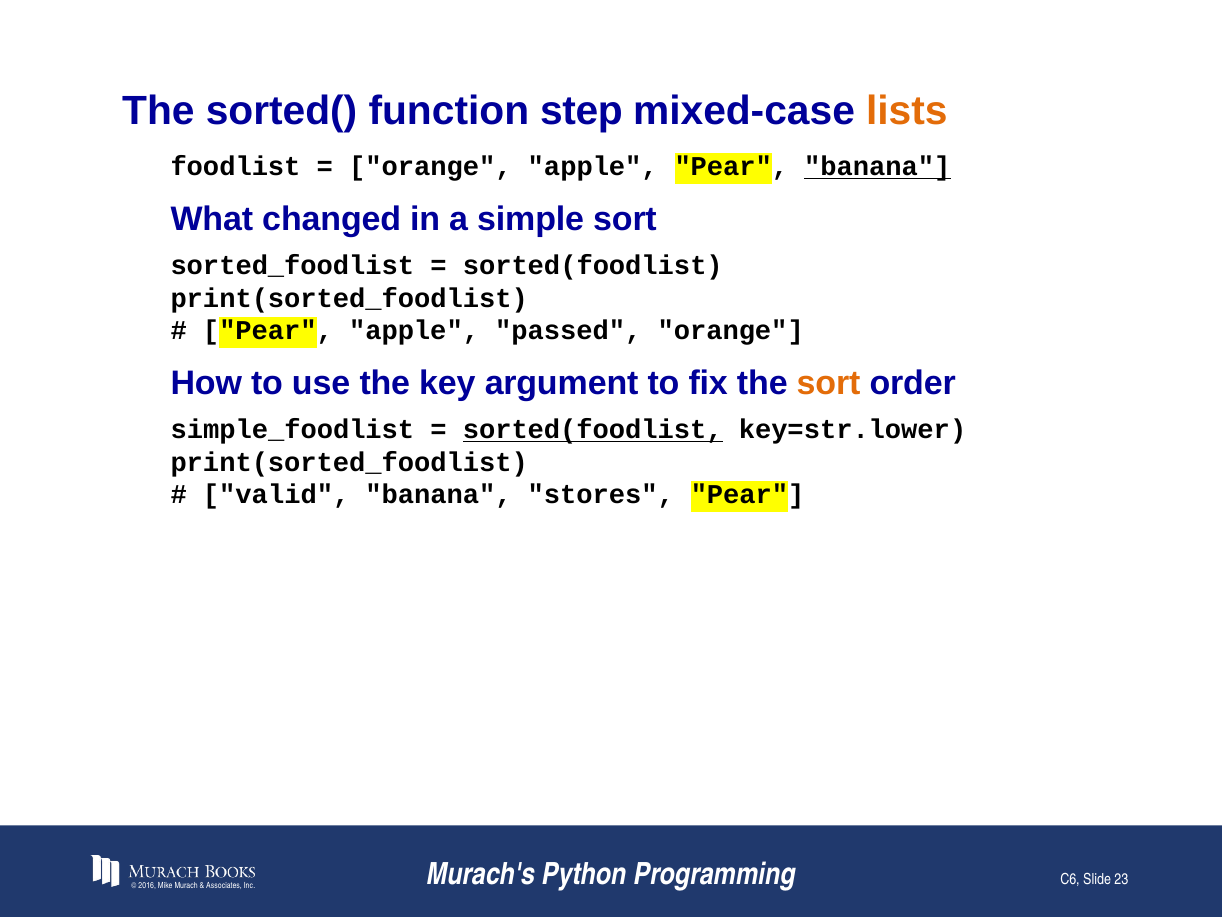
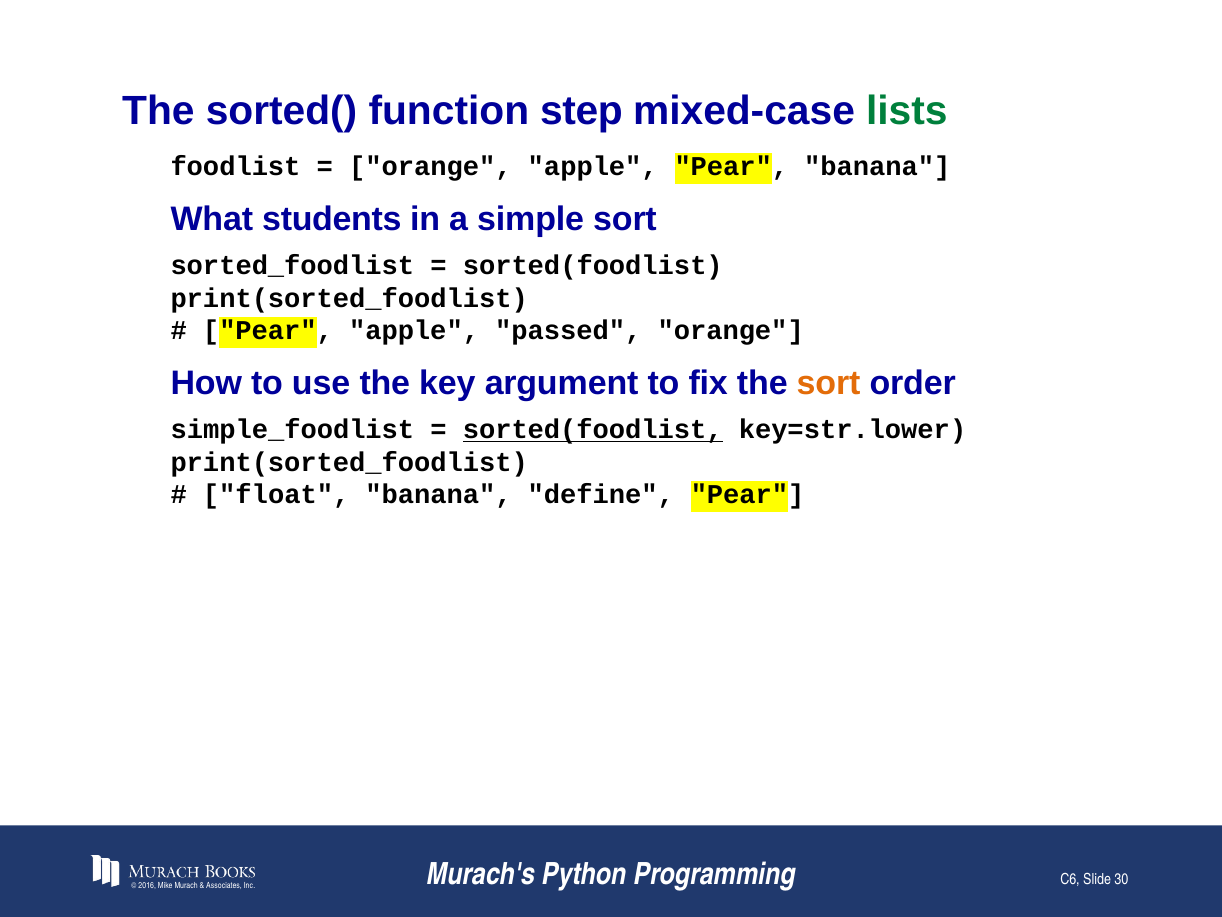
lists colour: orange -> green (907, 111)
banana underline: present -> none (877, 167)
changed: changed -> students (332, 219)
valid: valid -> float (276, 495)
stores: stores -> define (601, 495)
23: 23 -> 30 (1121, 879)
